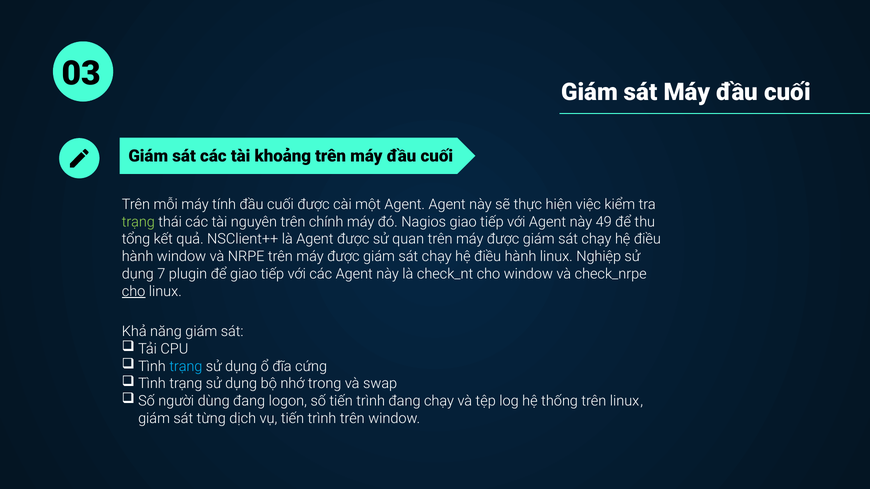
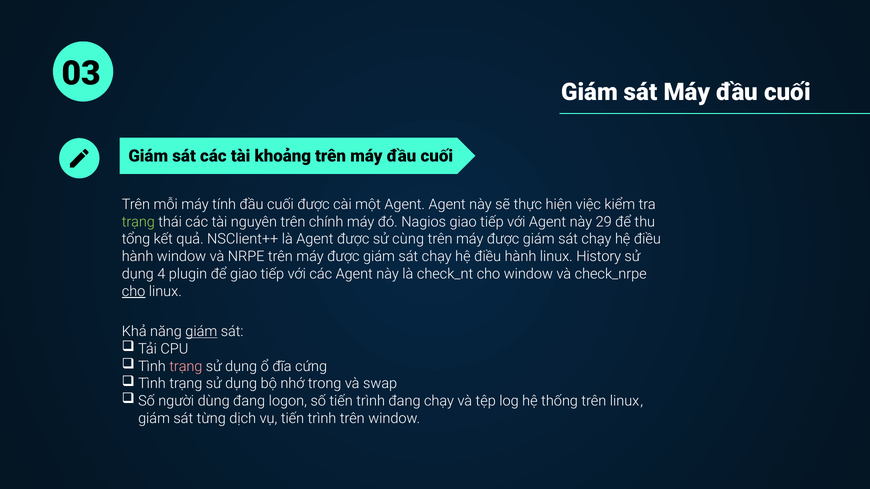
49: 49 -> 29 (604, 222)
quan: quan -> cùng (408, 239)
Nghiệp: Nghiệp -> History (599, 257)
7: 7 -> 4 (161, 274)
giám underline: none -> present (201, 332)
trạng colour: light blue -> pink (186, 367)
